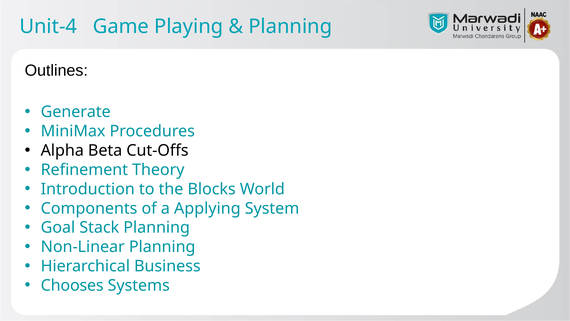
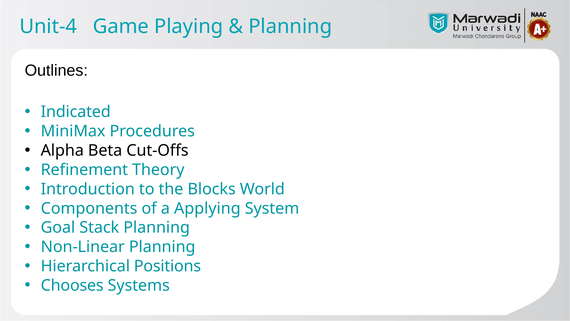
Generate: Generate -> Indicated (76, 112)
Business: Business -> Positions (167, 266)
